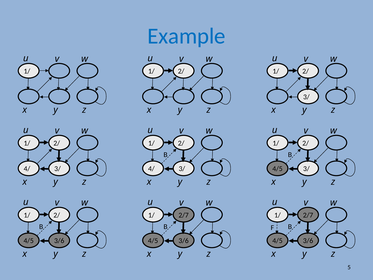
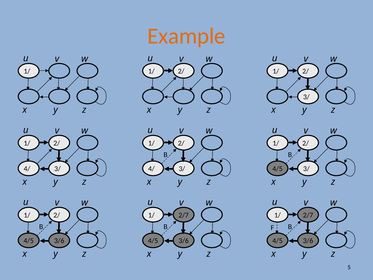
Example colour: blue -> orange (186, 36)
